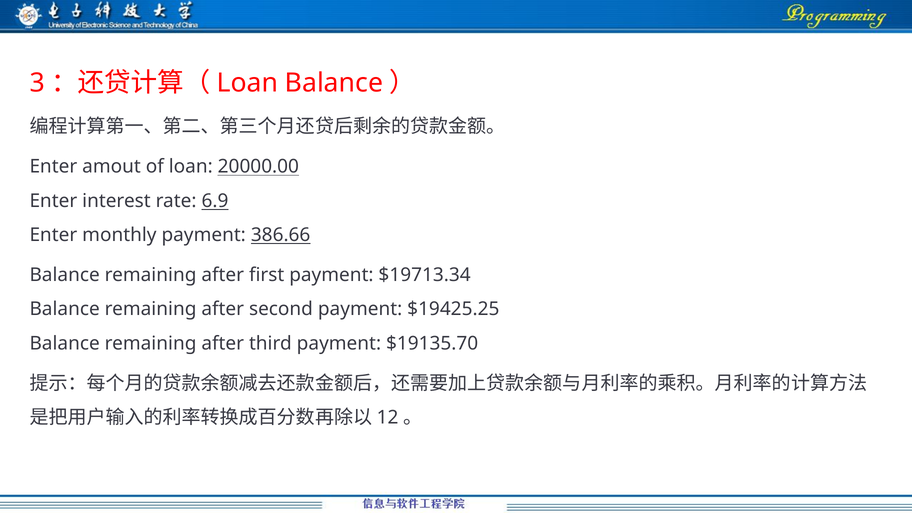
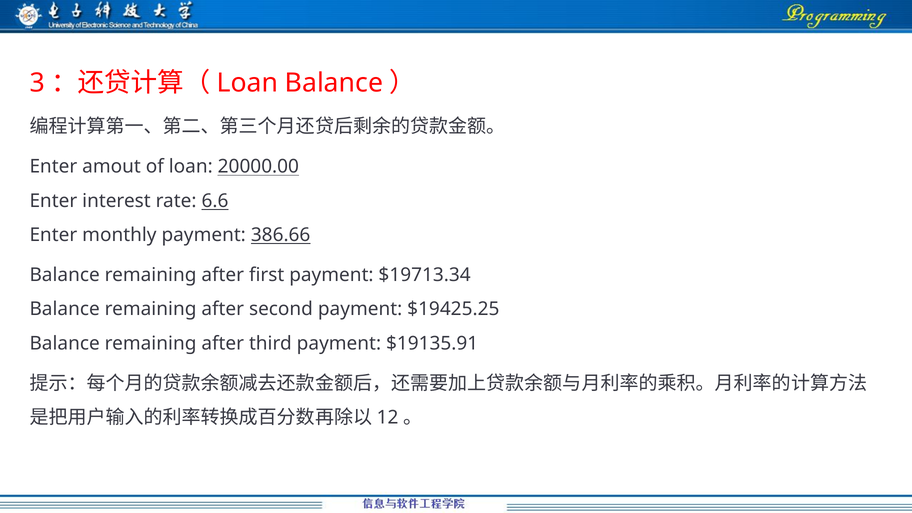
6.9: 6.9 -> 6.6 (215, 201)
$19135.70: $19135.70 -> $19135.91 (432, 343)
